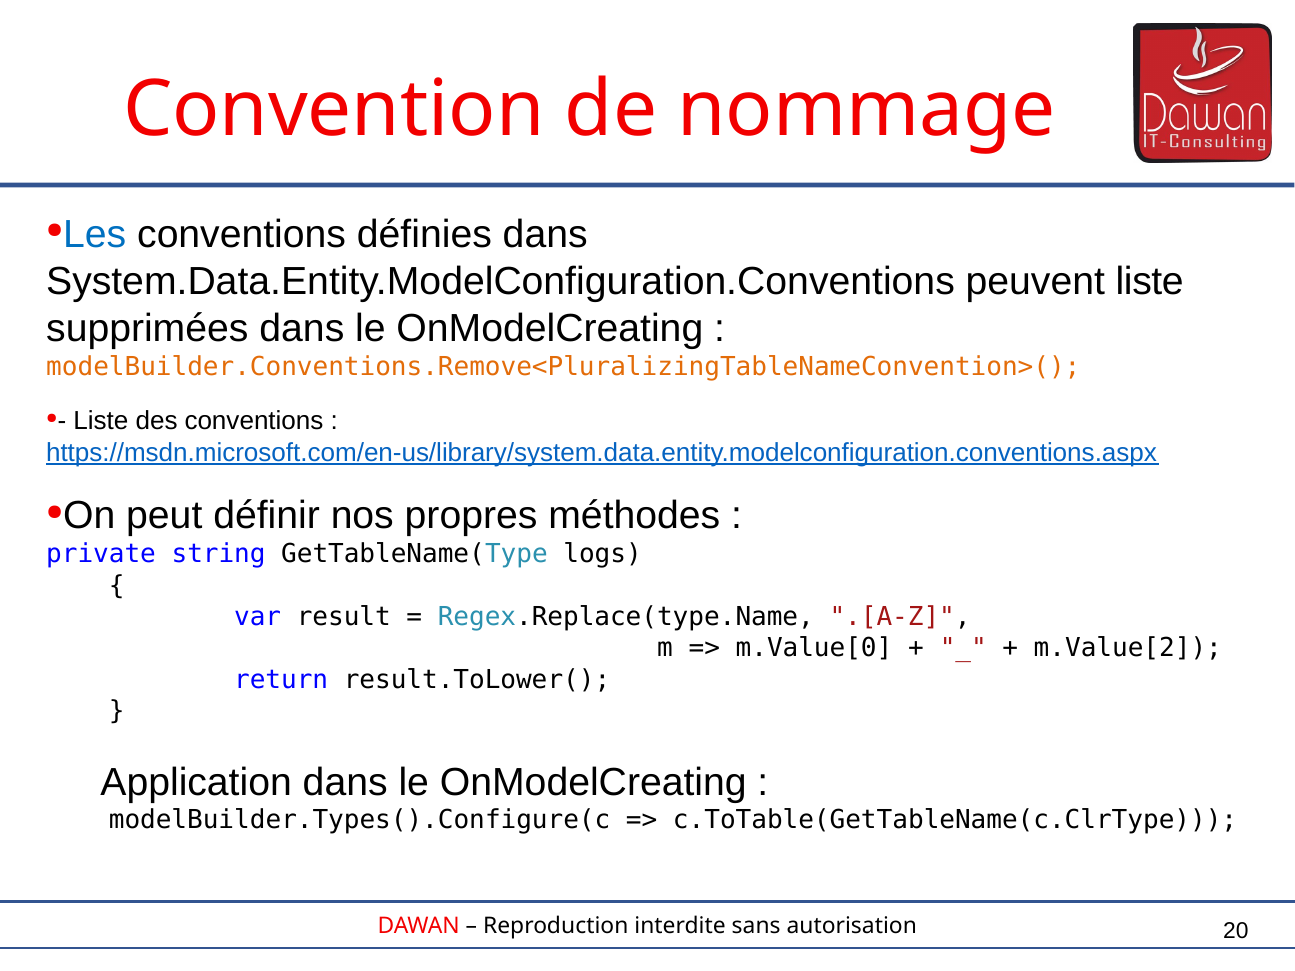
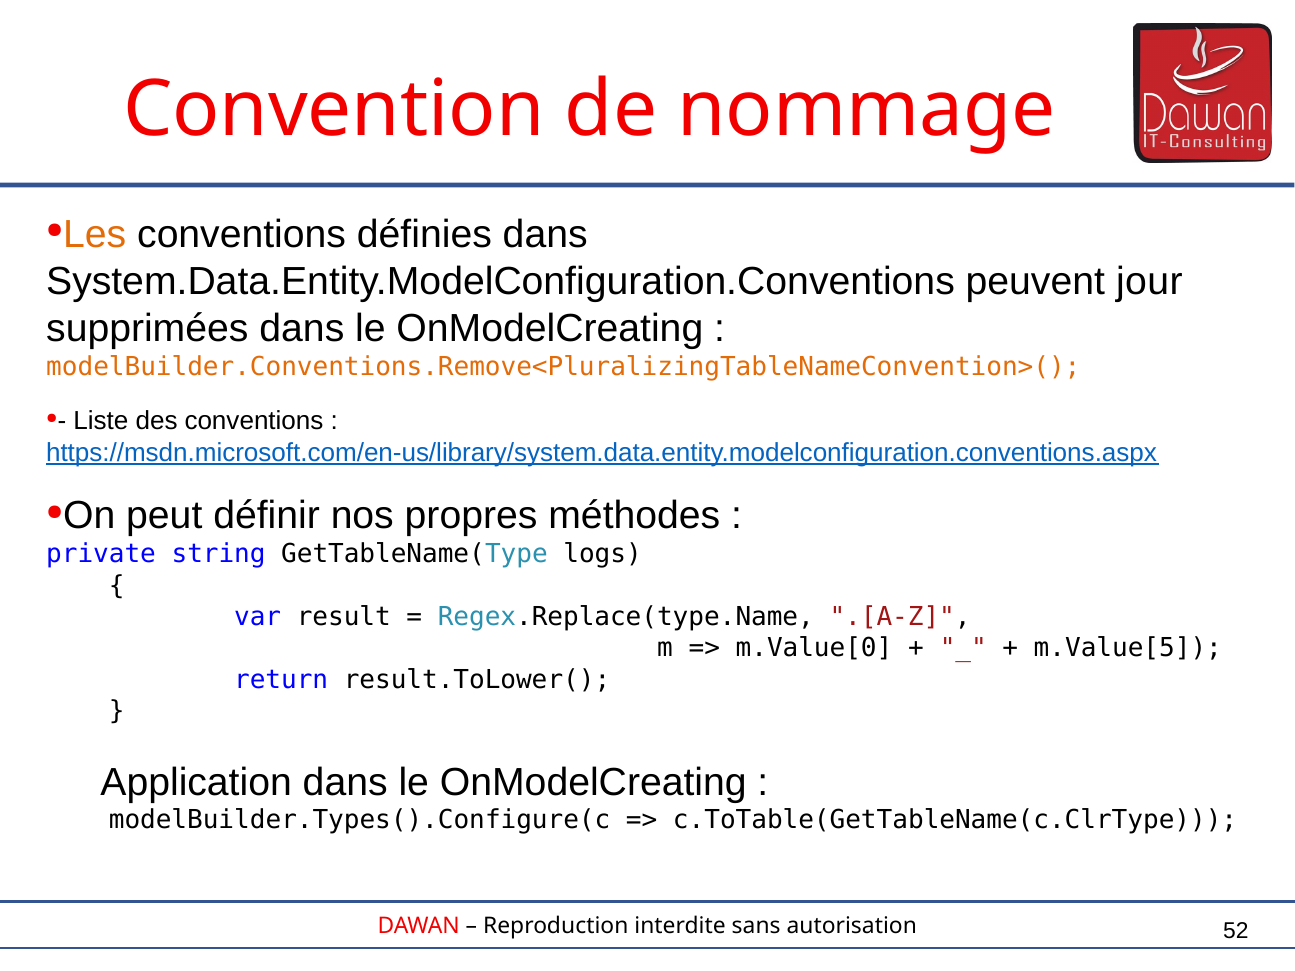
Les colour: blue -> orange (95, 234)
peuvent liste: liste -> jour (1149, 281)
m.Value[2: m.Value[2 -> m.Value[5 (1128, 648)
20: 20 -> 52 (1236, 931)
